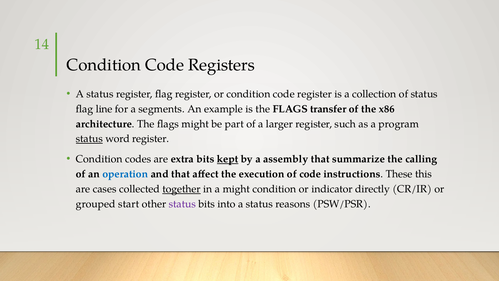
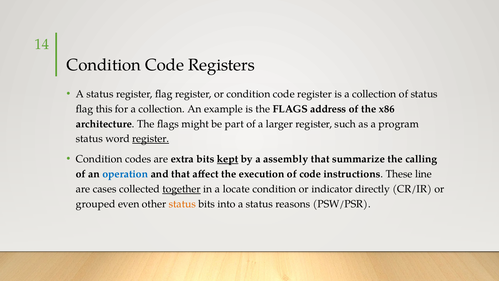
line: line -> this (104, 109)
for a segments: segments -> collection (162, 109)
transfer: transfer -> address (328, 109)
status underline: present -> none (89, 139)
register underline: none -> present (151, 139)
this: this -> line (424, 174)
a might: might -> locate (236, 189)
start: start -> even (129, 204)
status colour: purple -> orange (182, 204)
